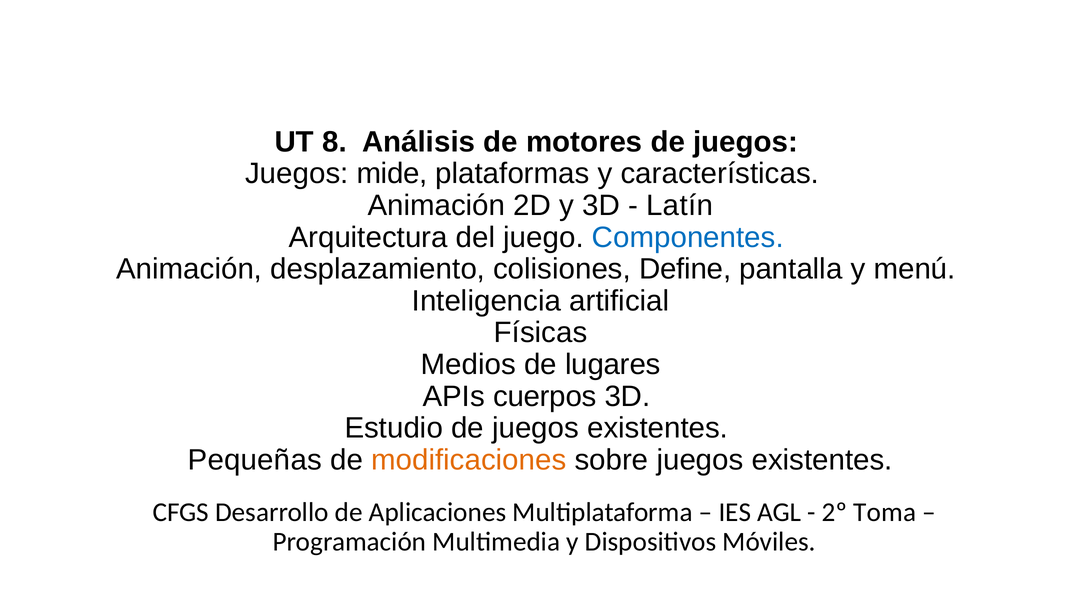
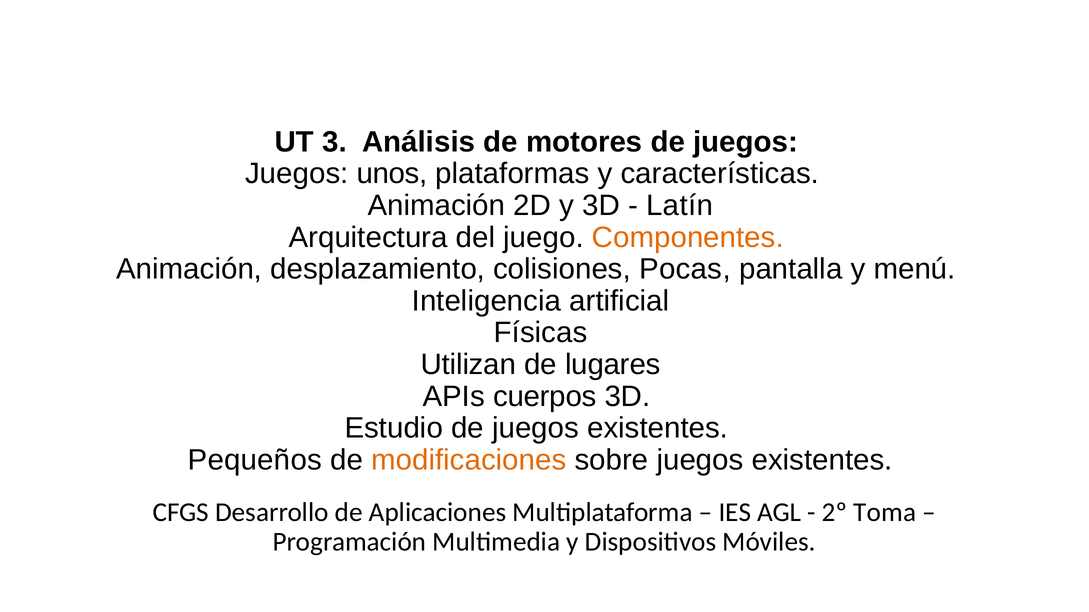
8: 8 -> 3 (334, 142)
mide: mide -> unos (392, 174)
Componentes colour: blue -> orange (688, 238)
Define: Define -> Pocas (685, 269)
Medios: Medios -> Utilizan (468, 365)
Pequeñas: Pequeñas -> Pequeños (255, 460)
